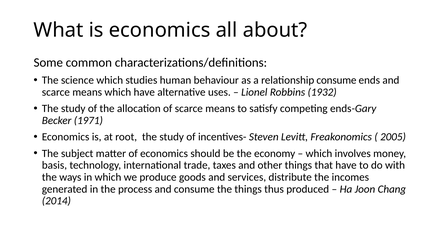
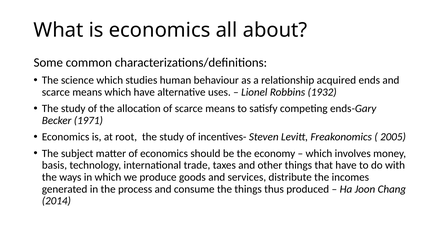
relationship consume: consume -> acquired (336, 80)
